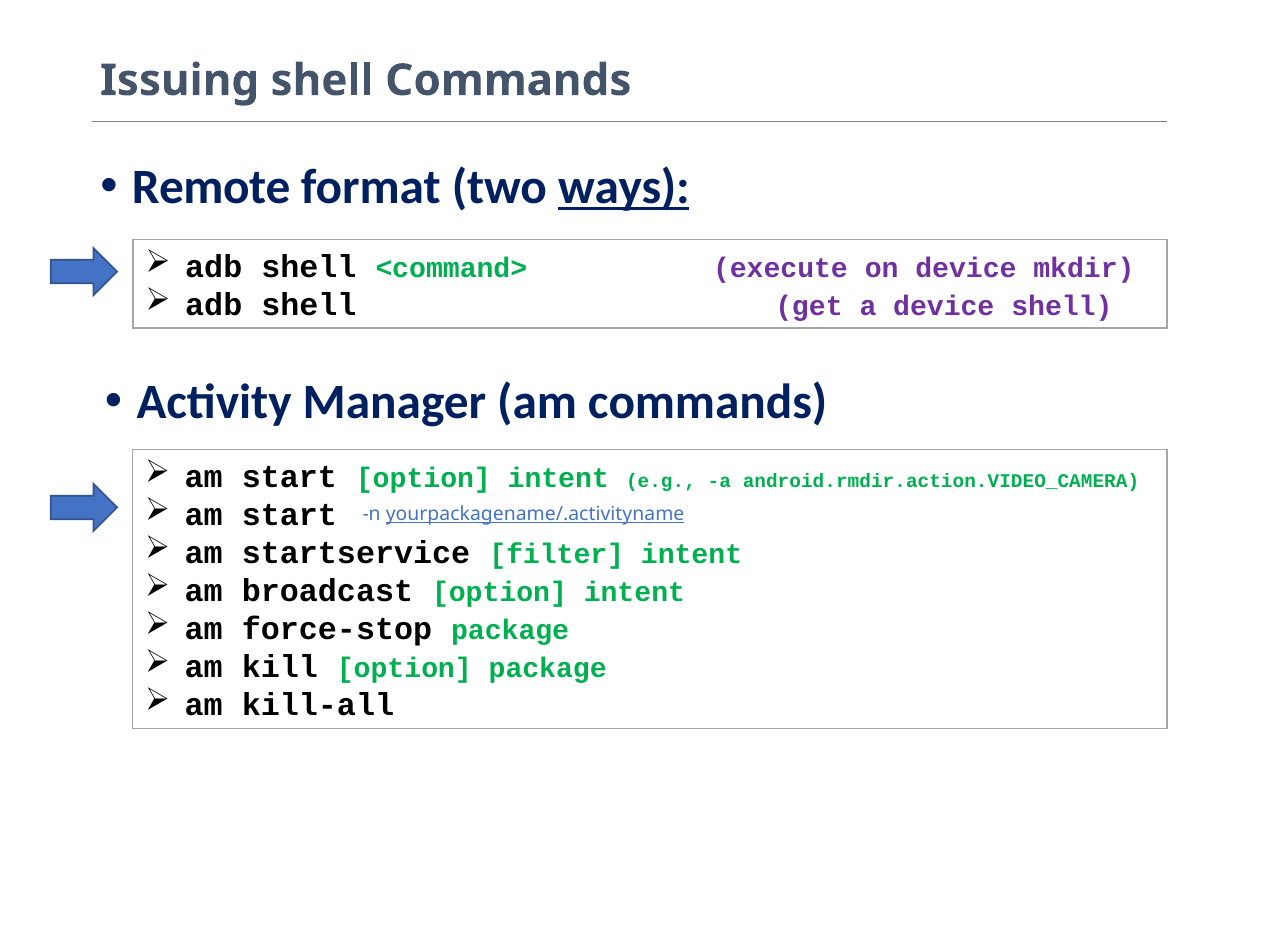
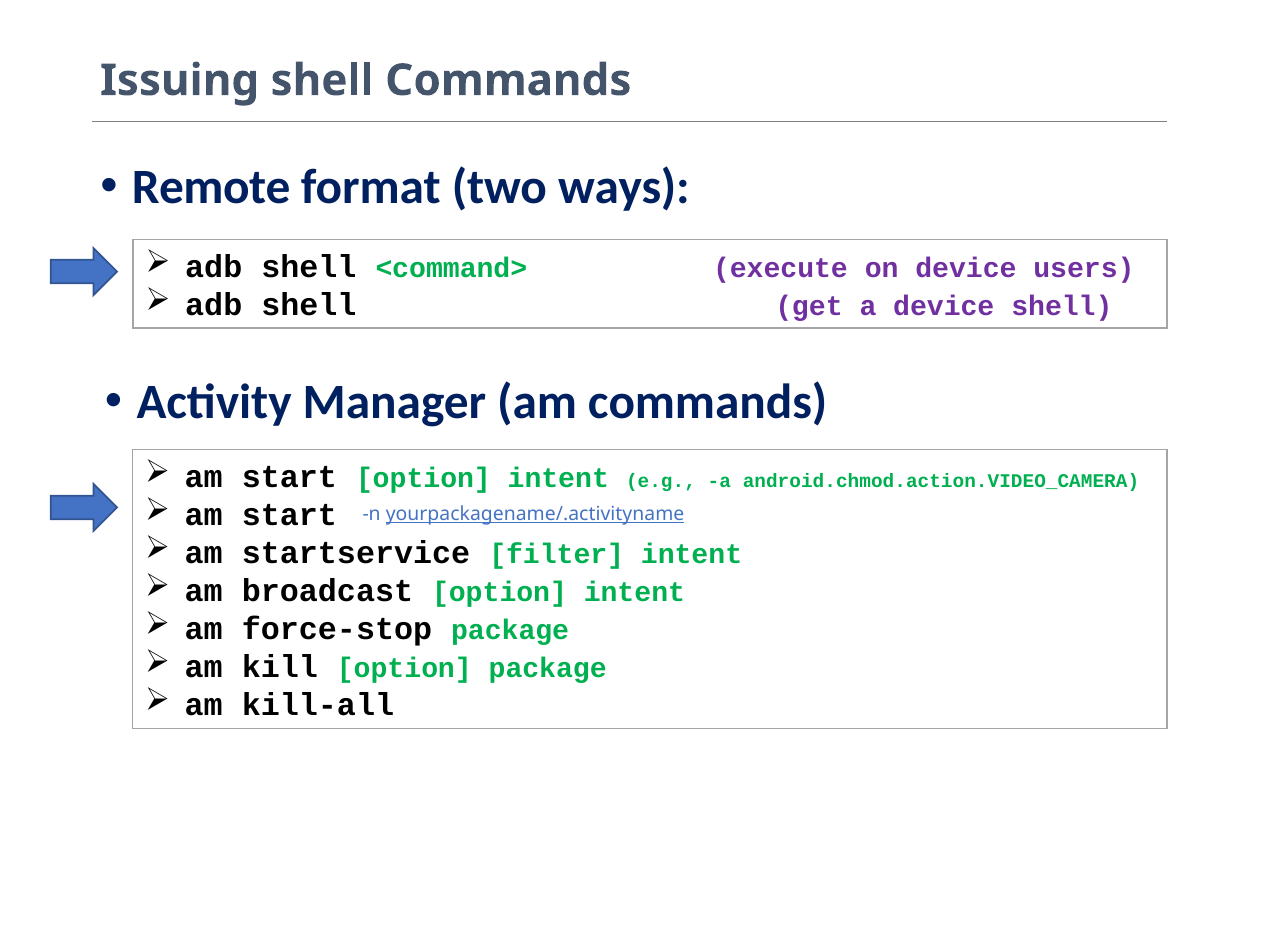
ways underline: present -> none (624, 188)
mkdir: mkdir -> users (1084, 268)
android.rmdir.action.VIDEO_CAMERA: android.rmdir.action.VIDEO_CAMERA -> android.chmod.action.VIDEO_CAMERA (941, 481)
